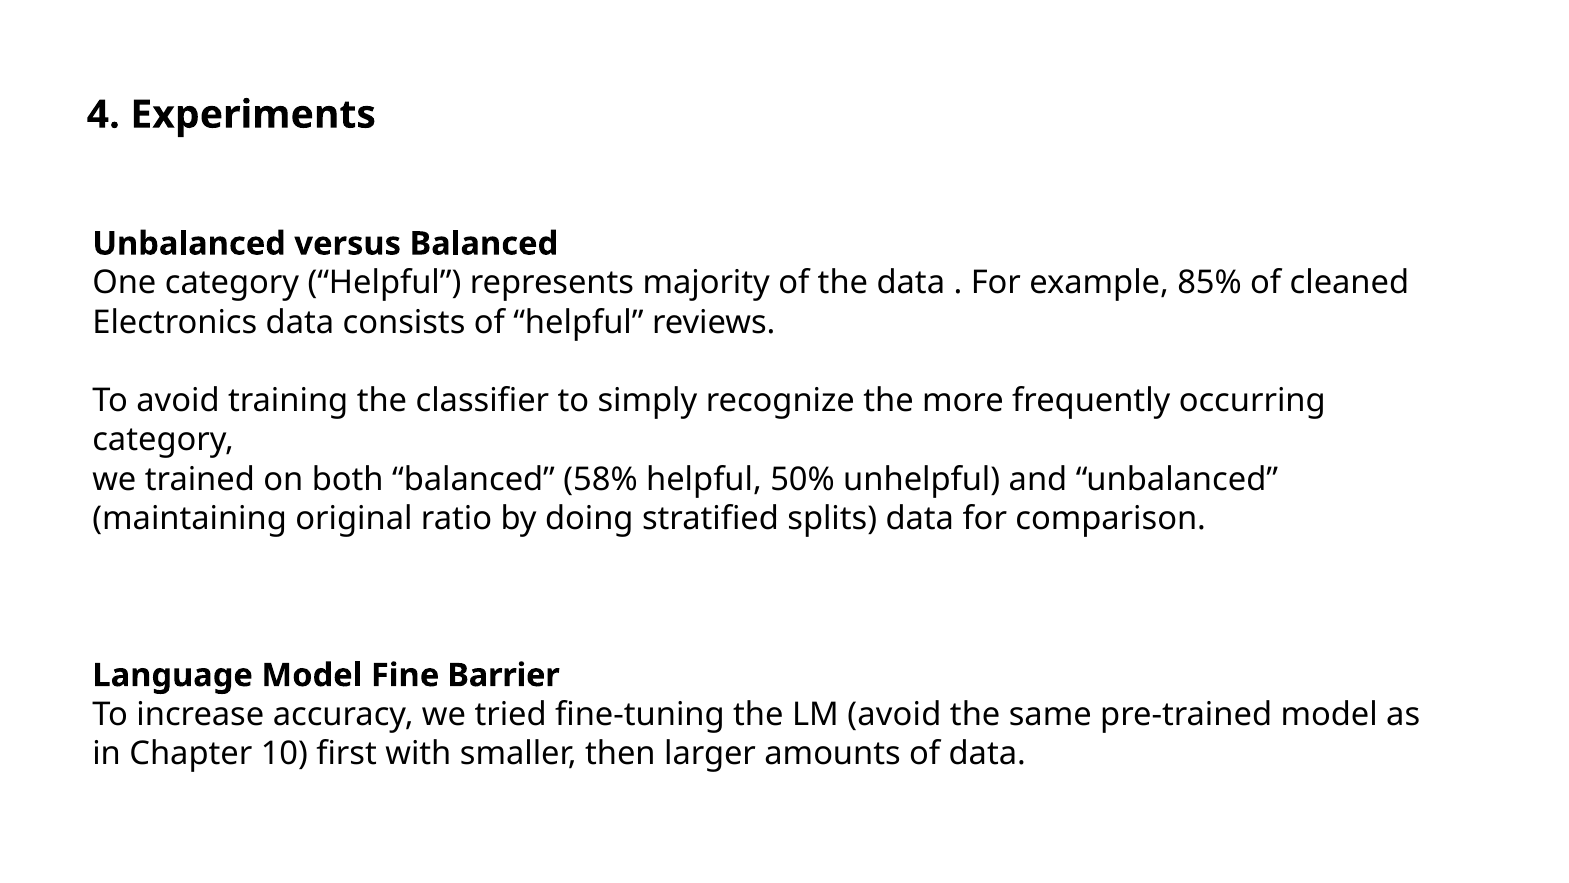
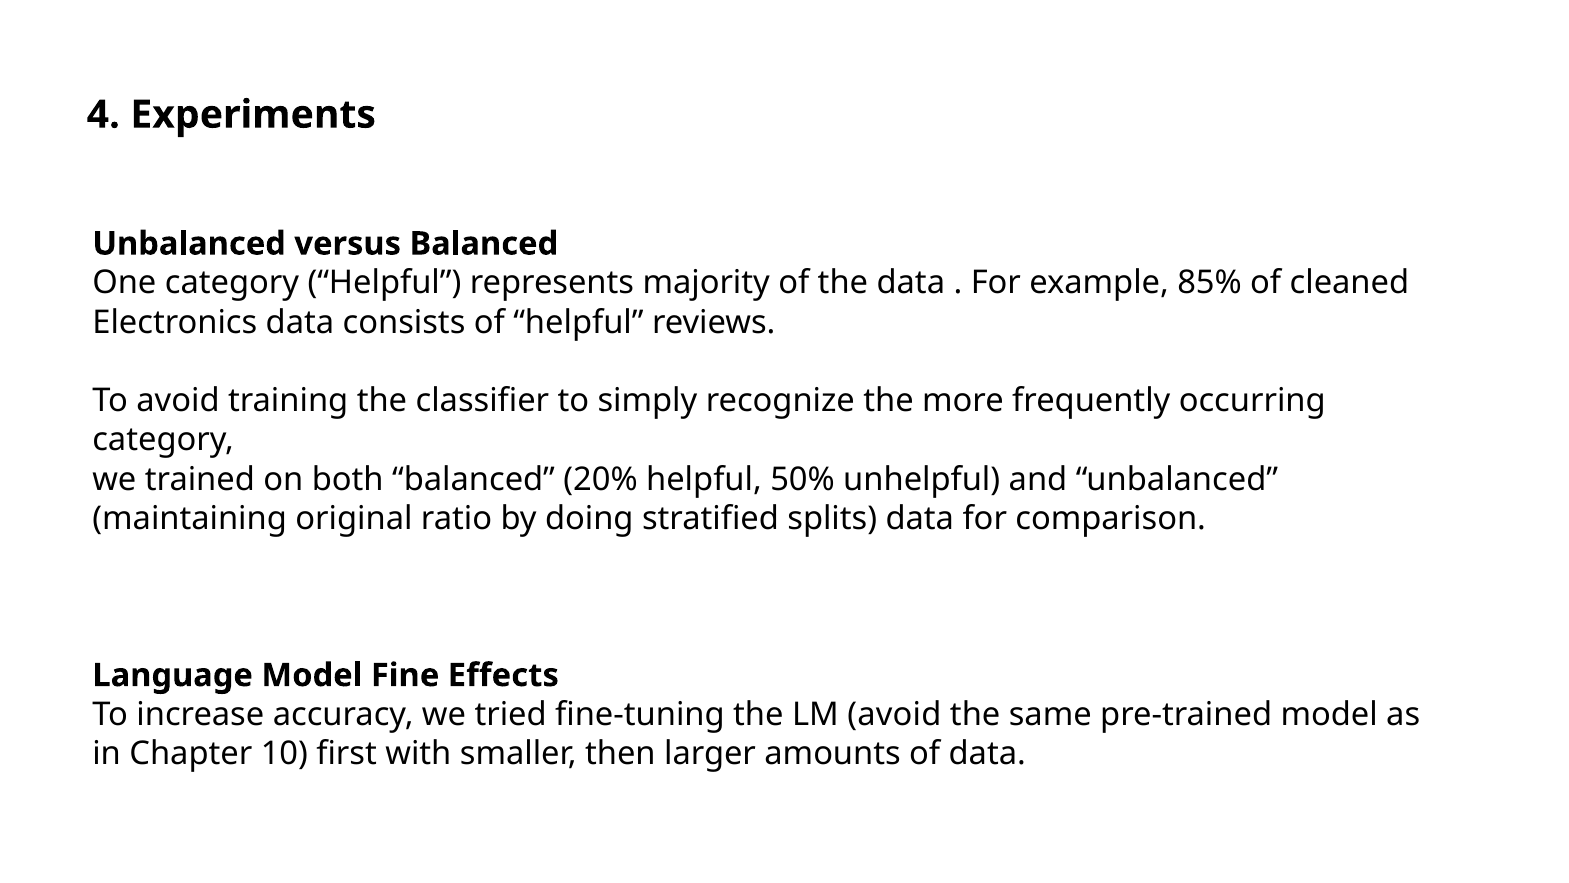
58%: 58% -> 20% (601, 479)
Barrier: Barrier -> Effects (503, 675)
